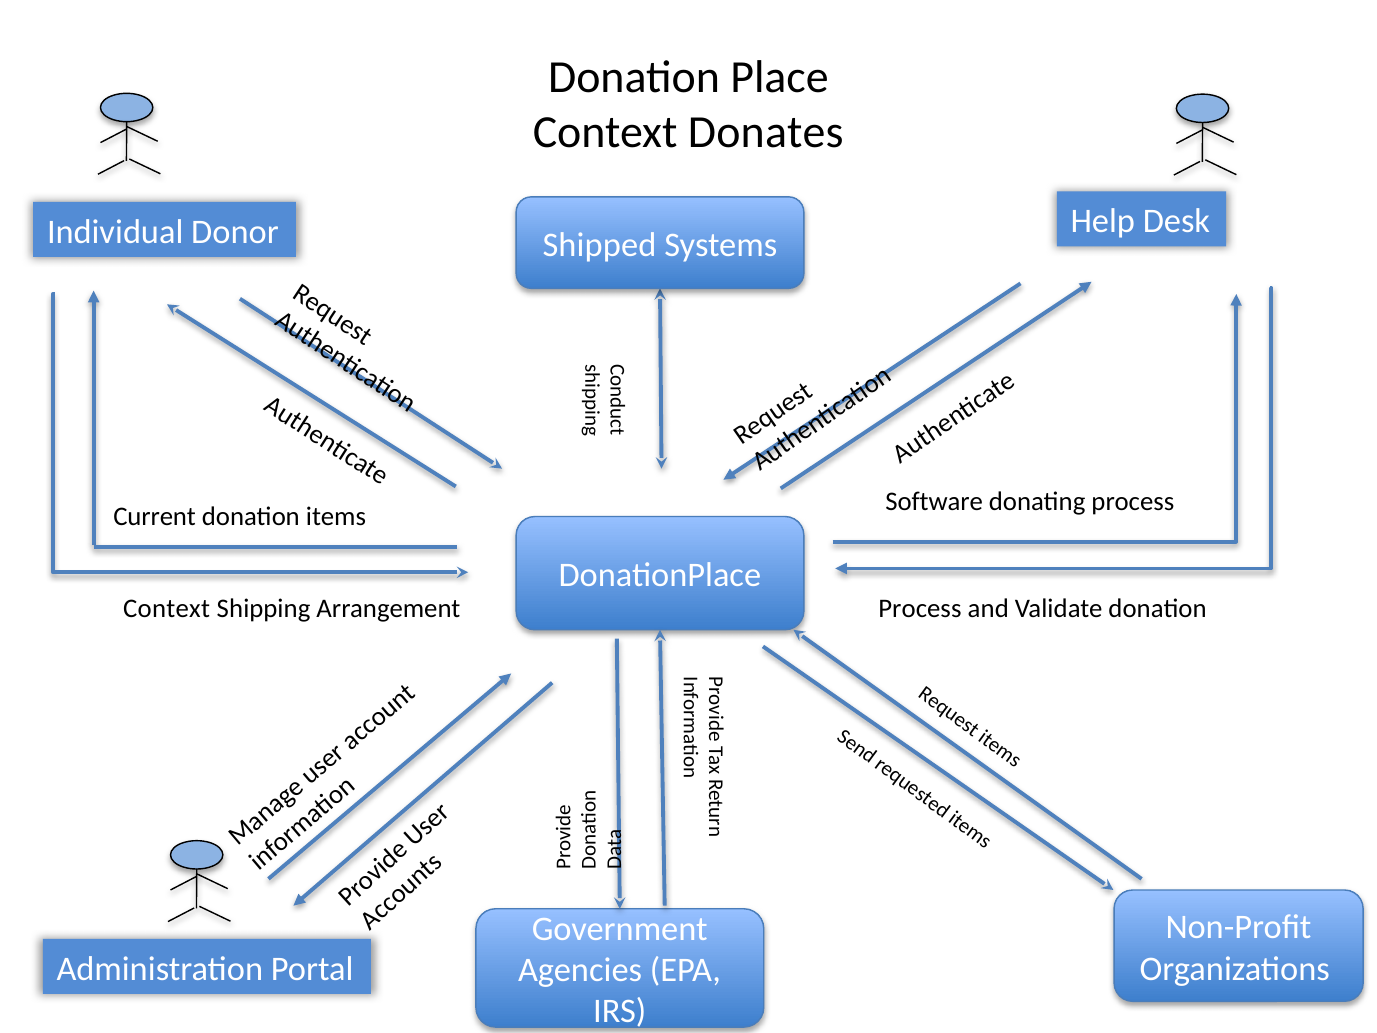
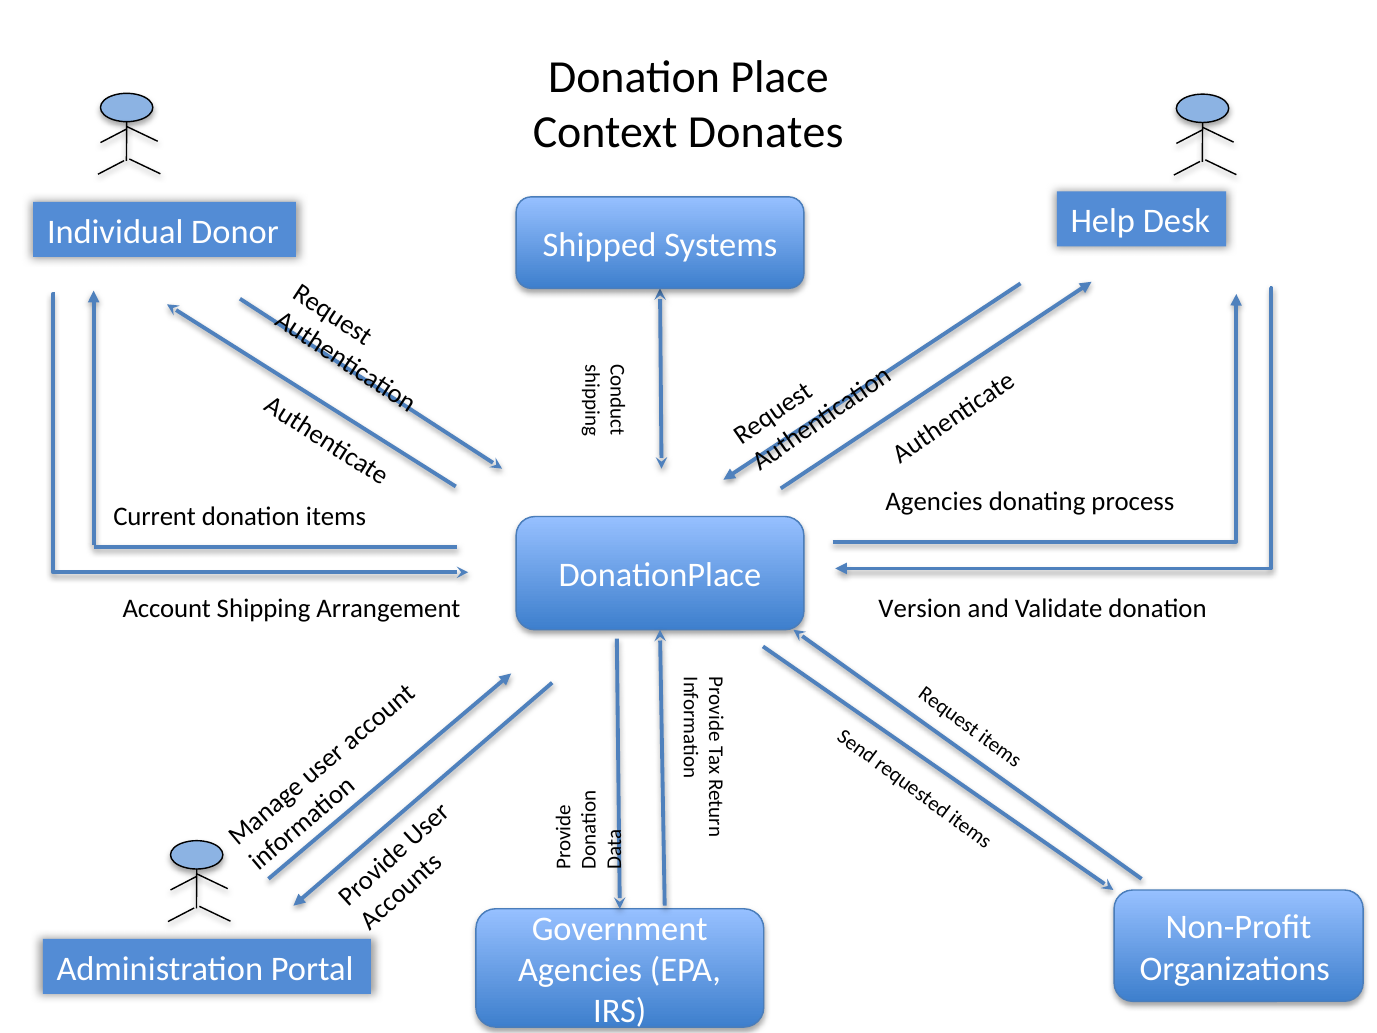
Software: Software -> Agencies (934, 502)
Context: Context -> Account (167, 609)
Arrangement Process: Process -> Version (920, 608)
